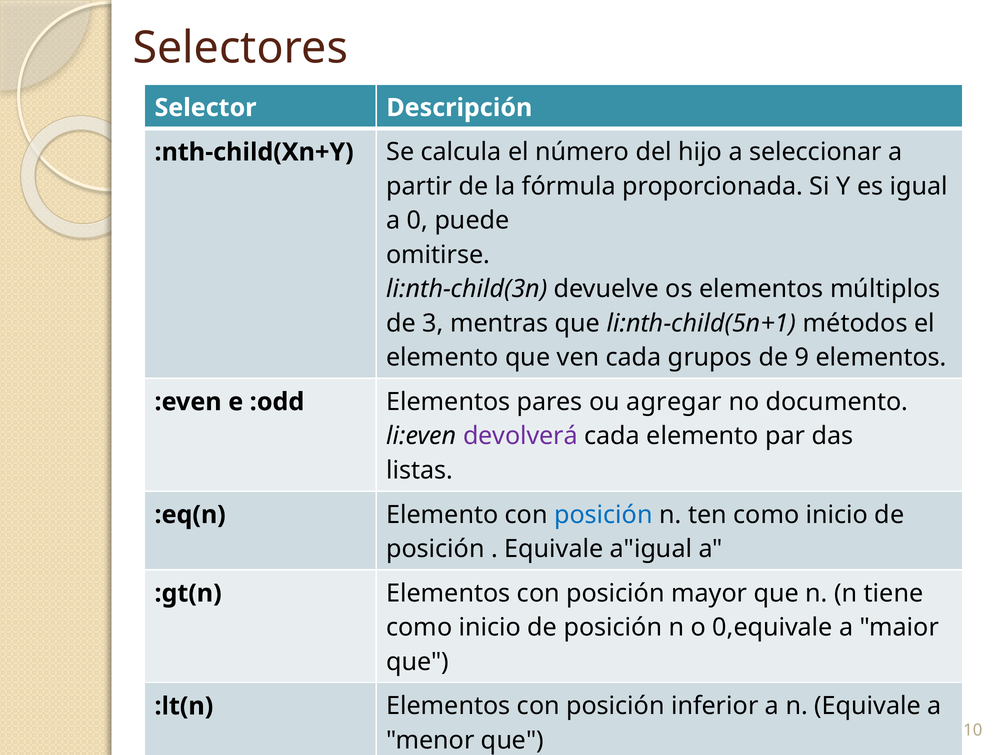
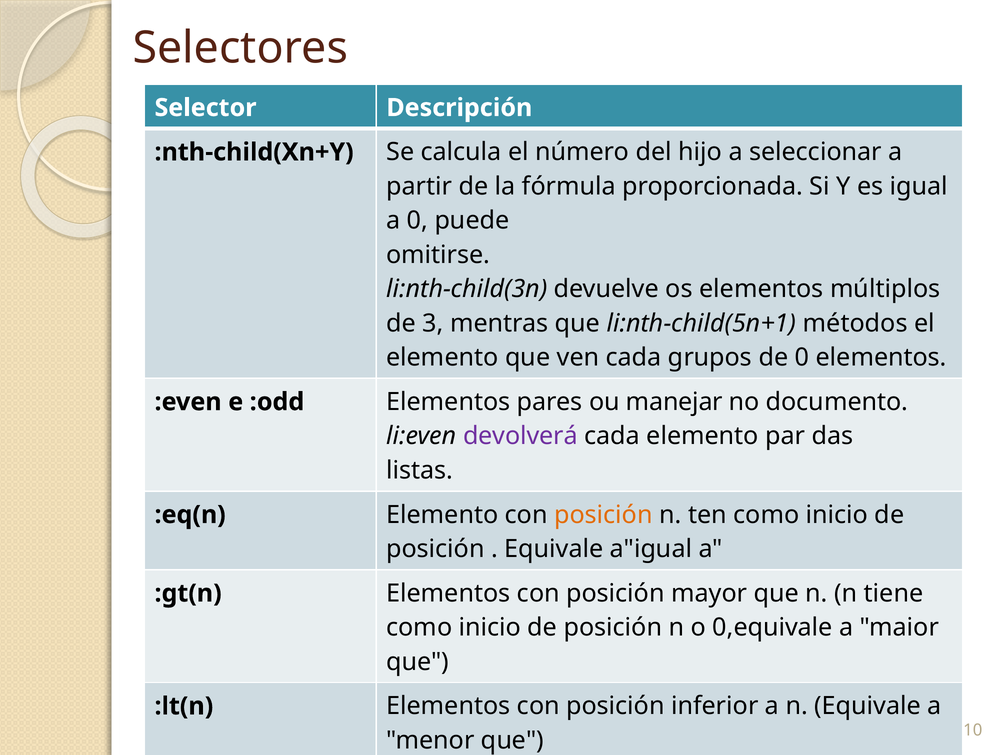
de 9: 9 -> 0 (802, 357)
agregar: agregar -> manejar (674, 402)
posición colour: blue -> orange (603, 514)
